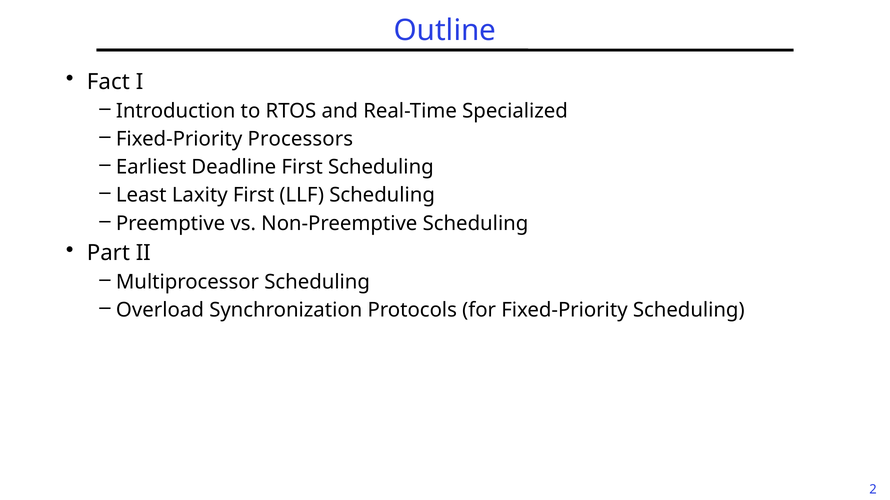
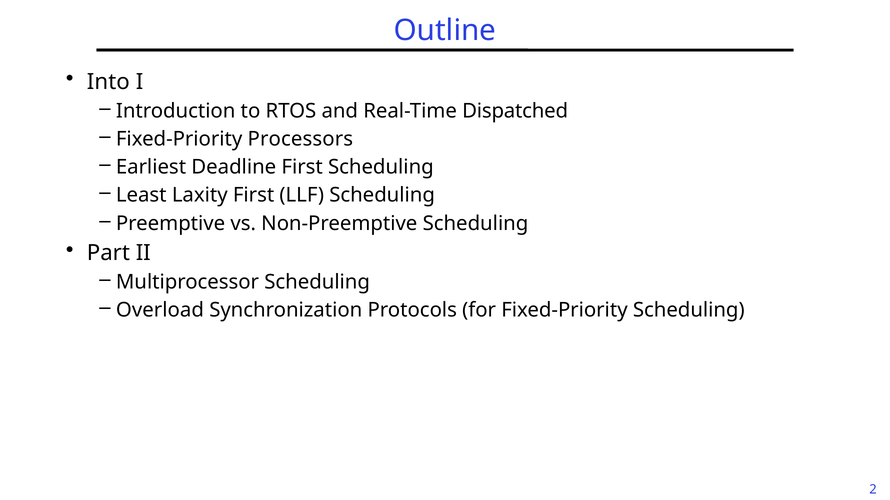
Fact: Fact -> Into (108, 82)
Specialized: Specialized -> Dispatched (515, 111)
